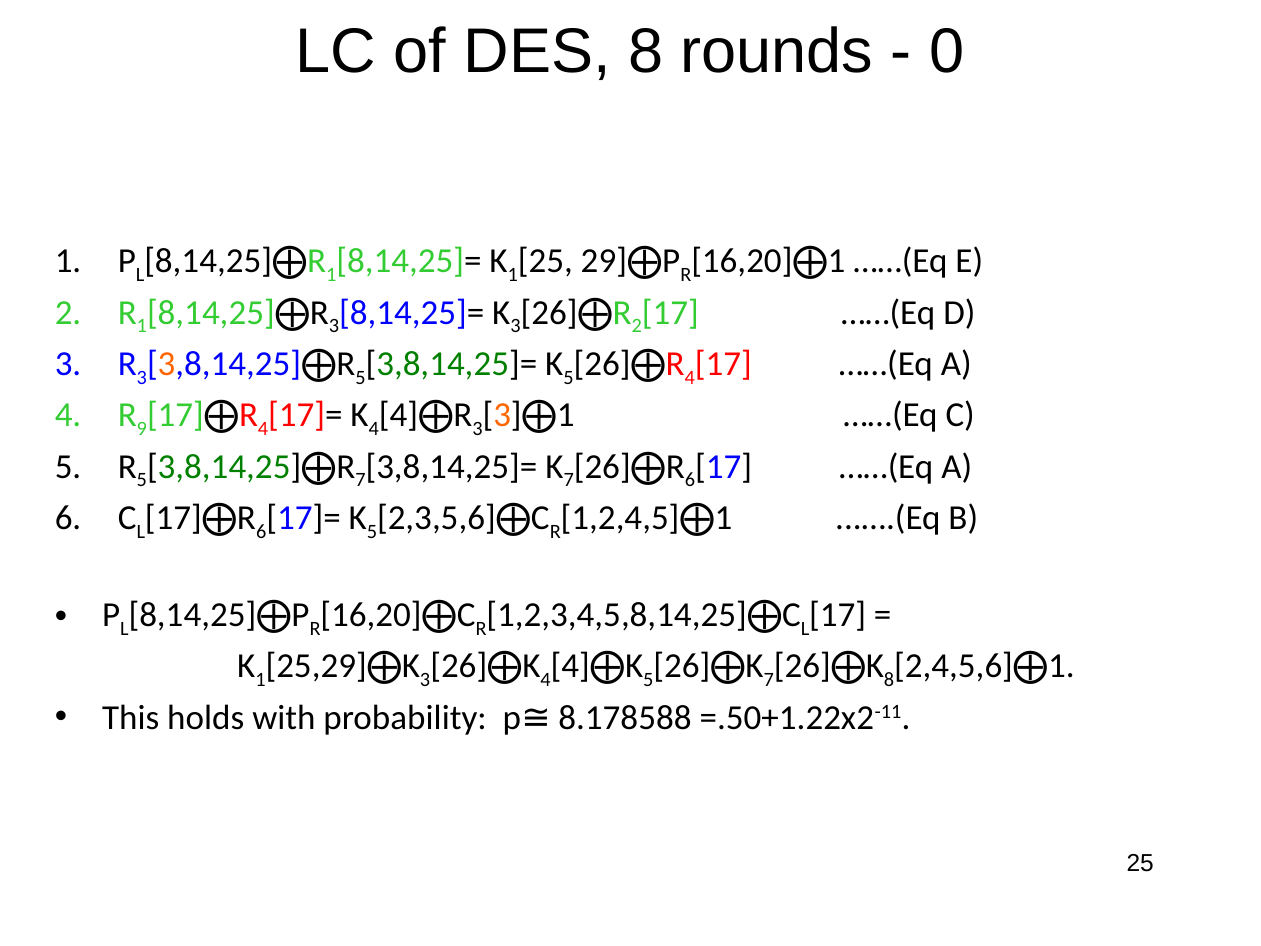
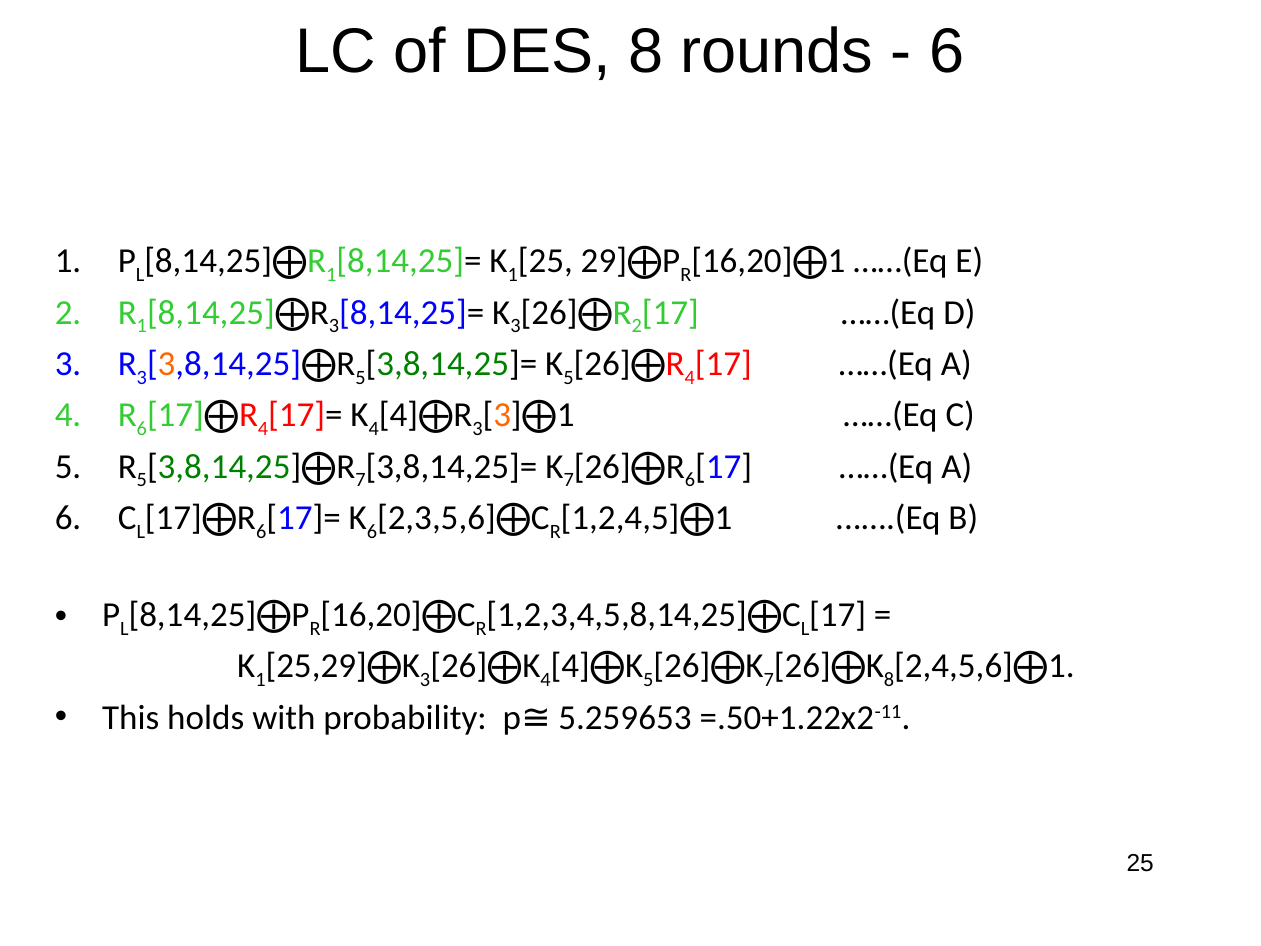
0: 0 -> 6 (947, 52)
9: 9 -> 6 (142, 429)
5: 5 -> 6 (372, 531)
8.178588: 8.178588 -> 5.259653 (625, 717)
